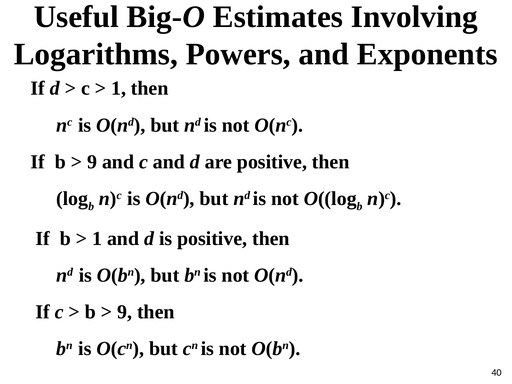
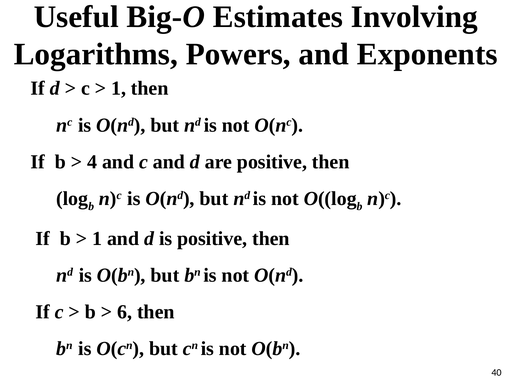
9: 9 -> 4 (92, 162)
9: 9 -> 6 (125, 312)
